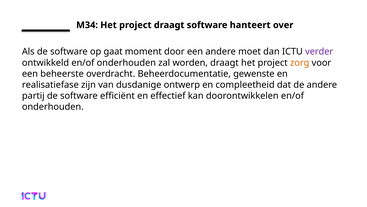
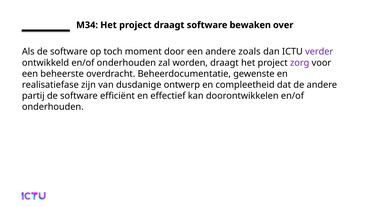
hanteert: hanteert -> bewaken (250, 25)
gaat: gaat -> toch (113, 52)
moet: moet -> zoals (249, 52)
zorg colour: orange -> purple (300, 63)
